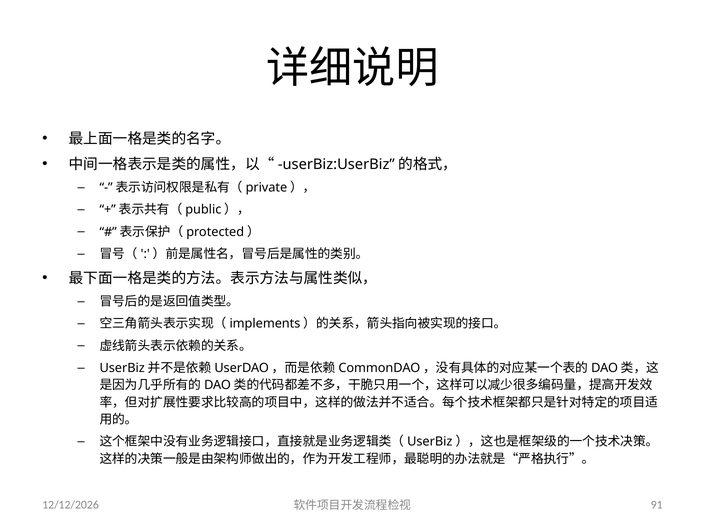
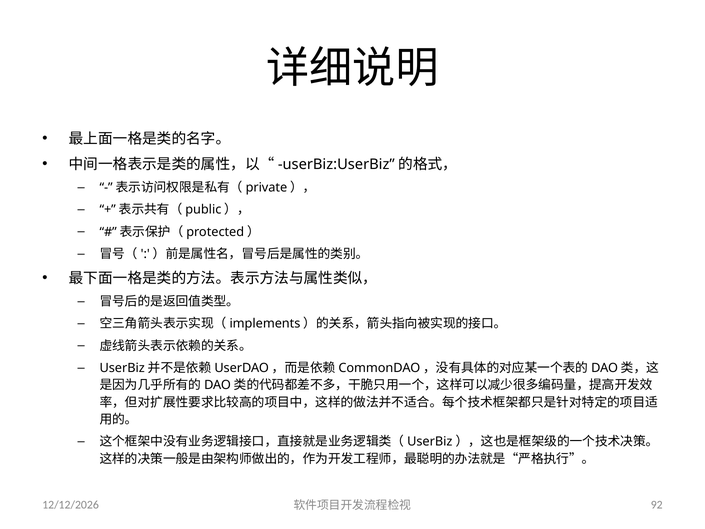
91: 91 -> 92 (657, 505)
